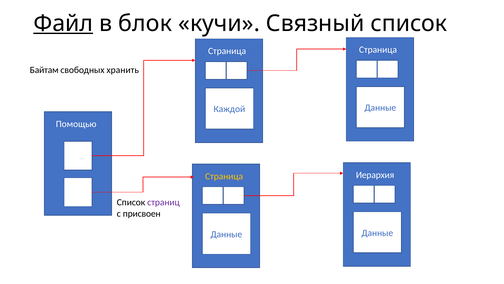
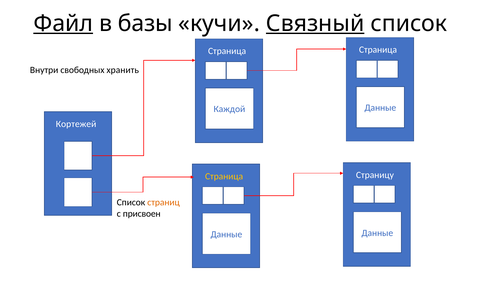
блок: блок -> базы (145, 23)
Связный underline: none -> present (315, 23)
Байтам: Байтам -> Внутри (44, 70)
Помощью: Помощью -> Кортежей (76, 124)
Иерархия: Иерархия -> Страницу (375, 175)
страниц colour: purple -> orange (164, 202)
